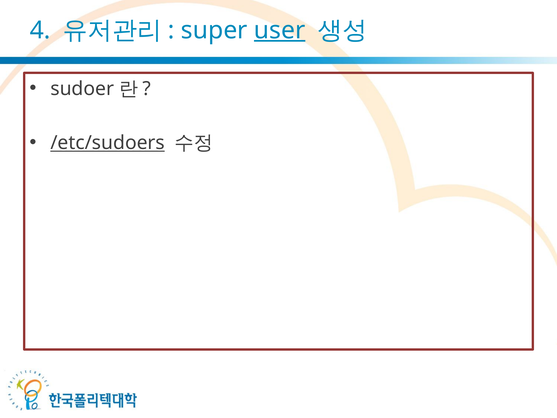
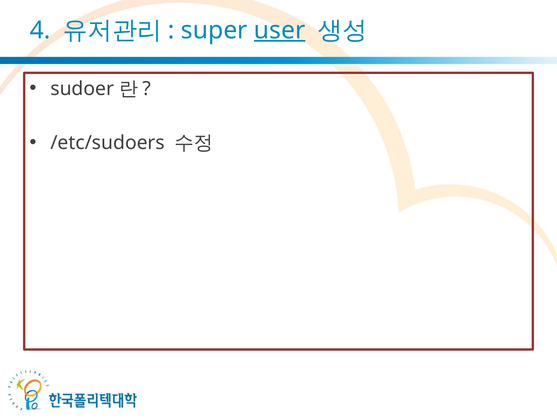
/etc/sudoers underline: present -> none (108, 143)
